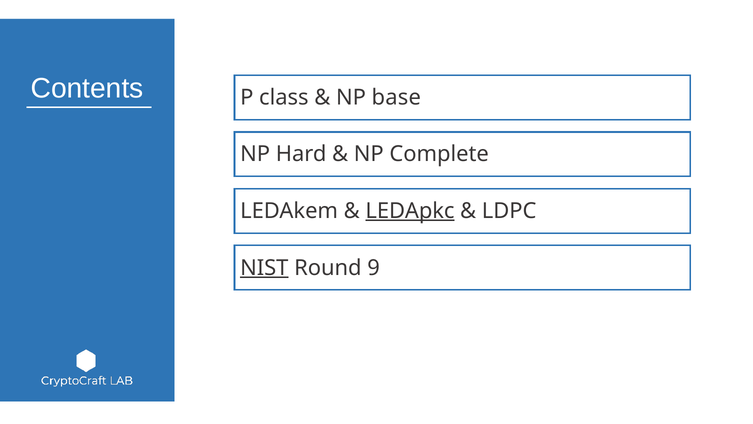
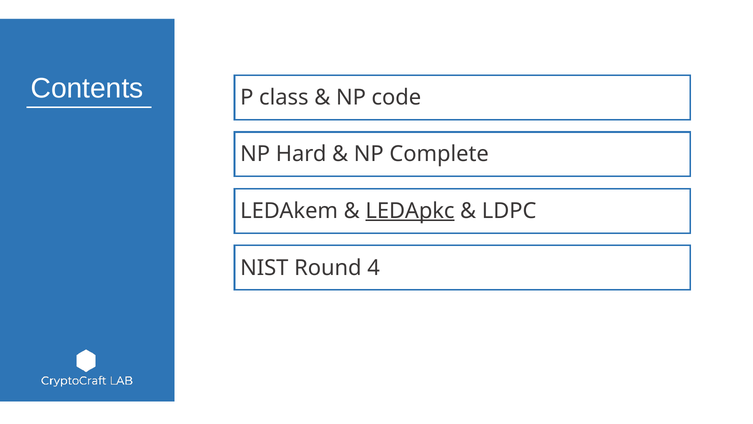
base: base -> code (396, 97)
NIST underline: present -> none (264, 268)
9: 9 -> 4 (374, 268)
